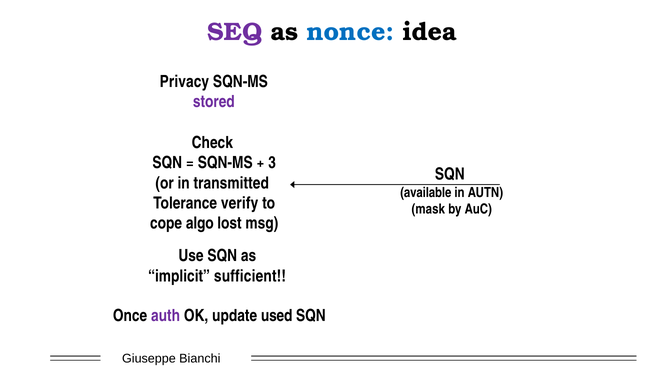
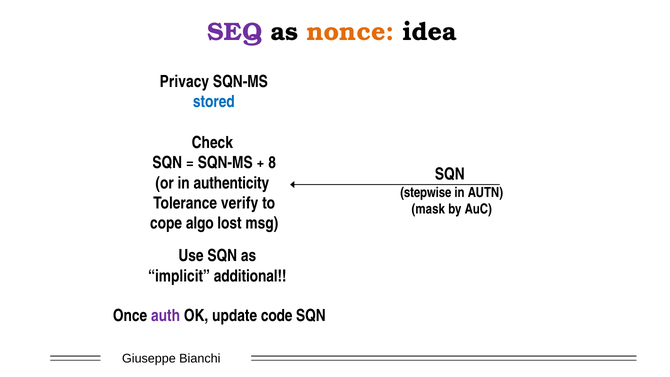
nonce colour: blue -> orange (351, 32)
stored colour: purple -> blue (214, 102)
3: 3 -> 8 (272, 163)
transmitted: transmitted -> authenticity (231, 183)
available: available -> stepwise (426, 193)
sufficient: sufficient -> additional (250, 276)
used: used -> code (277, 316)
